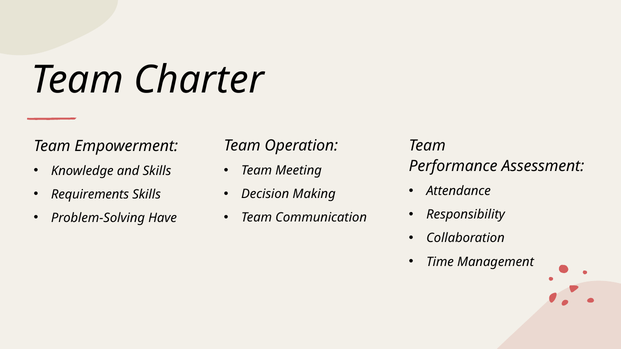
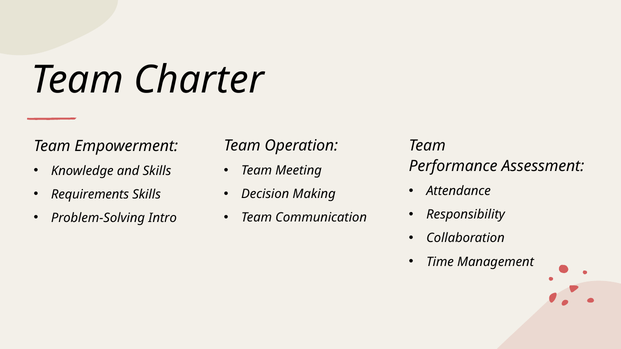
Have: Have -> Intro (163, 218)
